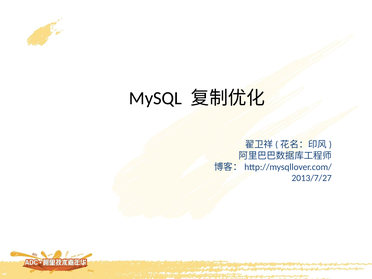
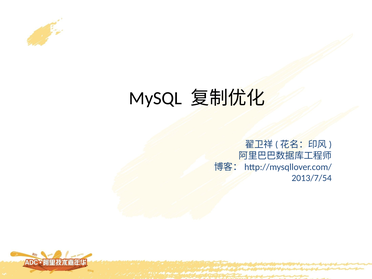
2013/7/27: 2013/7/27 -> 2013/7/54 (312, 178)
